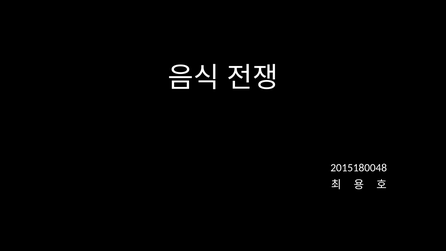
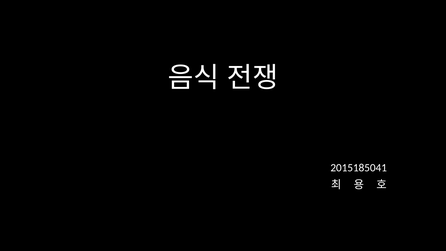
2015180048: 2015180048 -> 2015185041 (359, 168)
